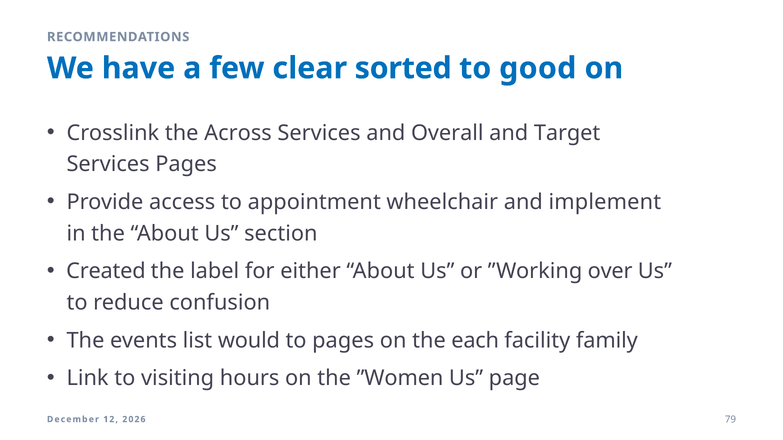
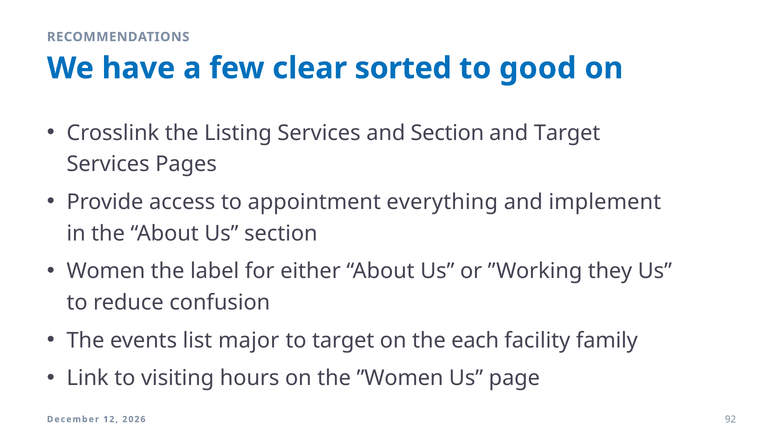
Across: Across -> Listing (238, 133)
and Overall: Overall -> Section (447, 133)
wheelchair: wheelchair -> everything (442, 202)
Created: Created -> Women (106, 271)
over: over -> they (610, 271)
would: would -> major (249, 341)
to pages: pages -> target (343, 341)
79: 79 -> 92 (731, 420)
